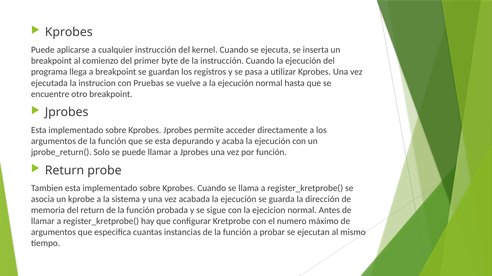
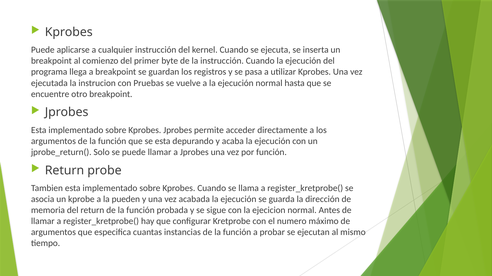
sistema: sistema -> pueden (126, 200)
